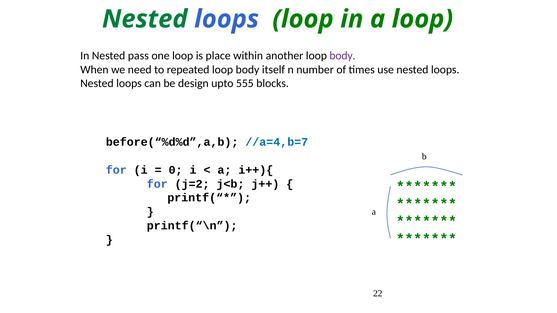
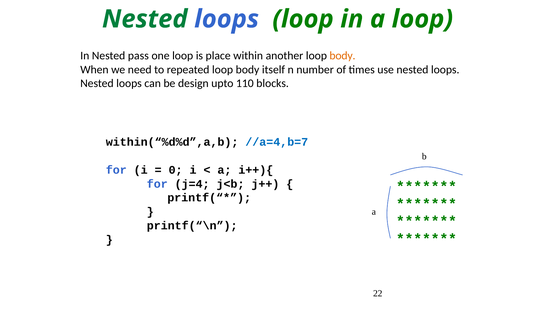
body colour: purple -> orange (342, 56)
555: 555 -> 110 (245, 84)
before(“%d%d”,a,b: before(“%d%d”,a,b -> within(“%d%d”,a,b (172, 142)
j=2: j=2 -> j=4 (192, 184)
